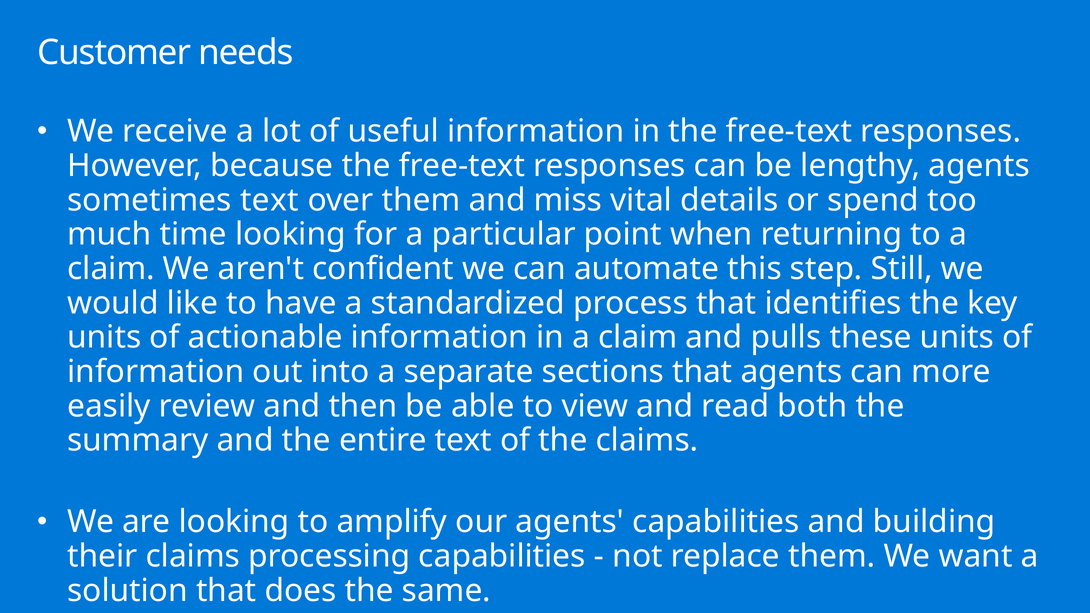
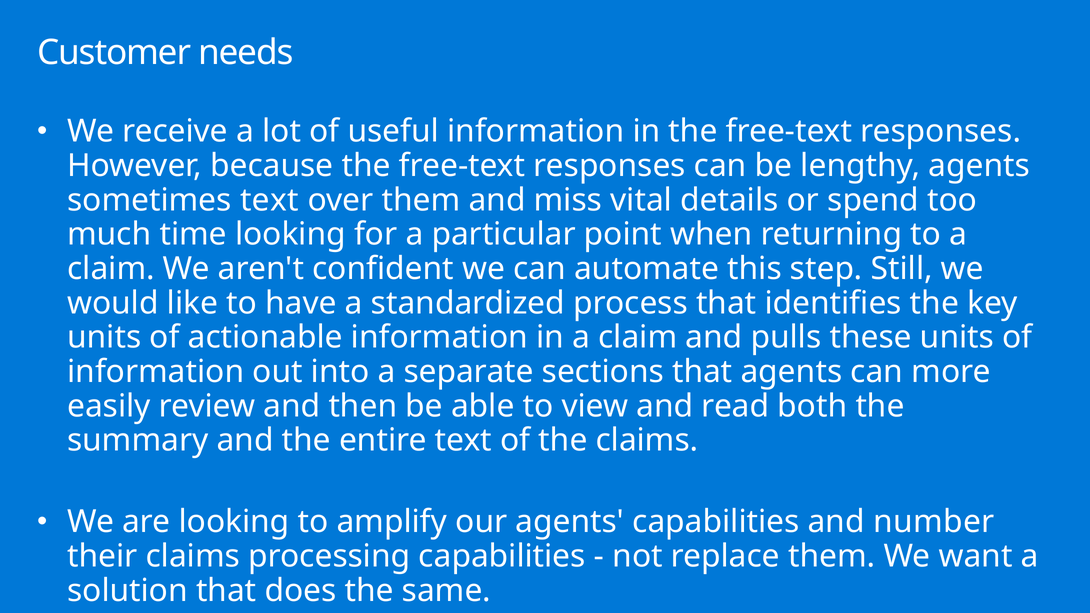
building: building -> number (934, 522)
